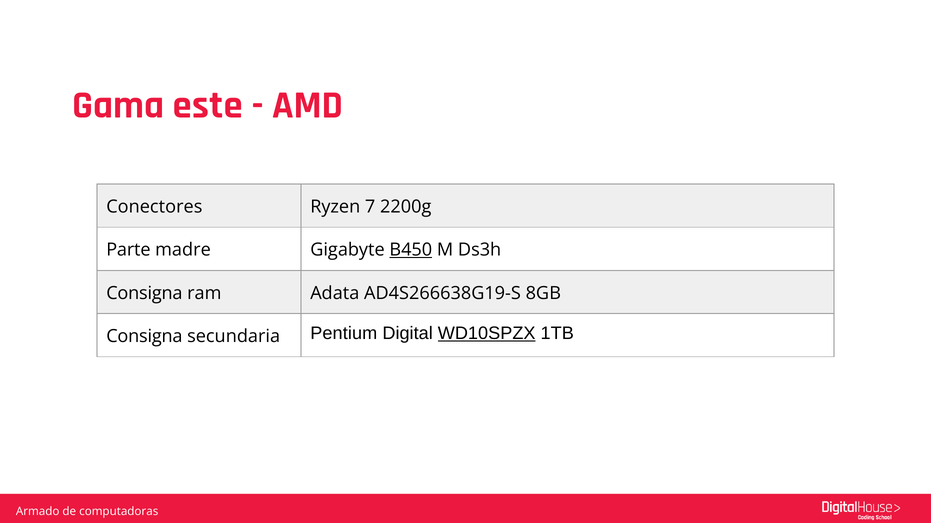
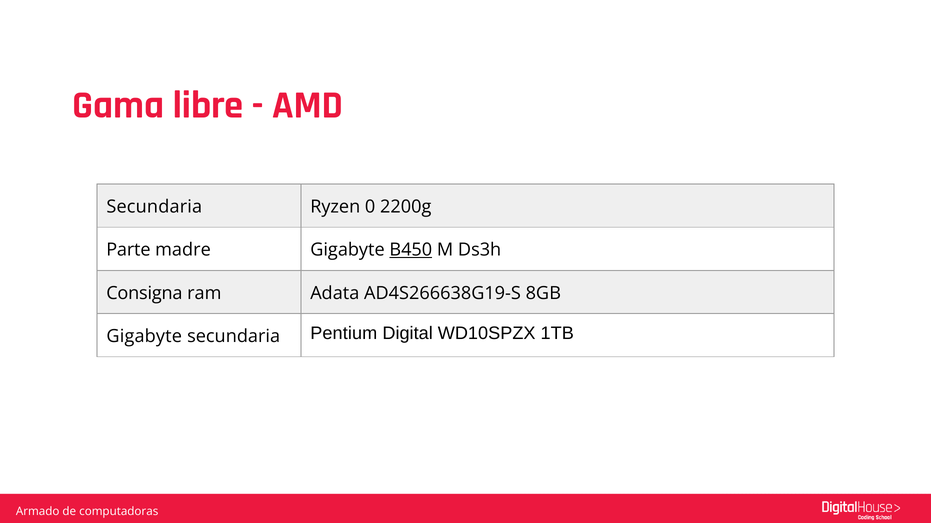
este: este -> libre (208, 105)
Conectores: Conectores -> Secundaria (154, 207)
7: 7 -> 0 (370, 207)
Consigna: Consigna -> Gigabyte (144, 337)
WD10SPZX underline: present -> none (487, 334)
